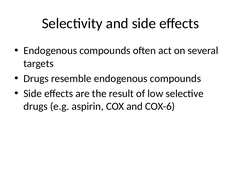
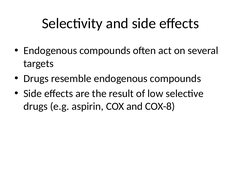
COX-6: COX-6 -> COX-8 (160, 106)
